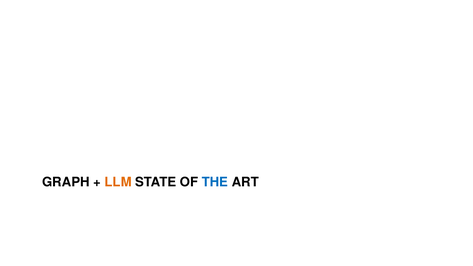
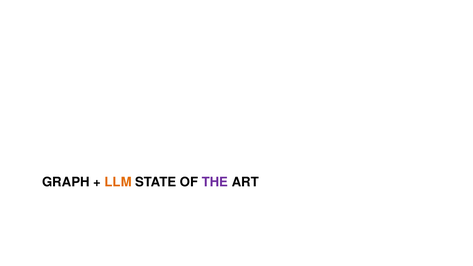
THE colour: blue -> purple (215, 182)
